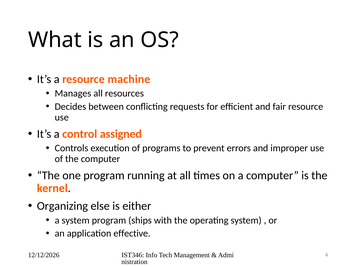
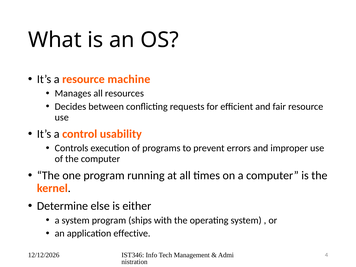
assigned: assigned -> usability (121, 134)
Organizing: Organizing -> Determine (62, 206)
